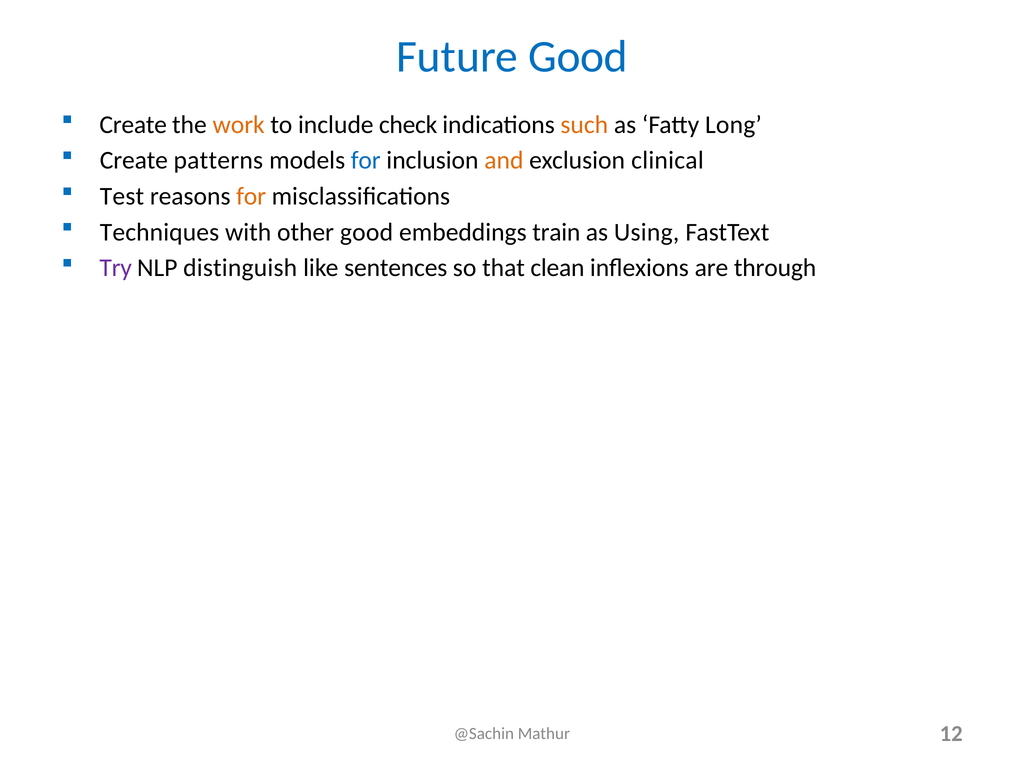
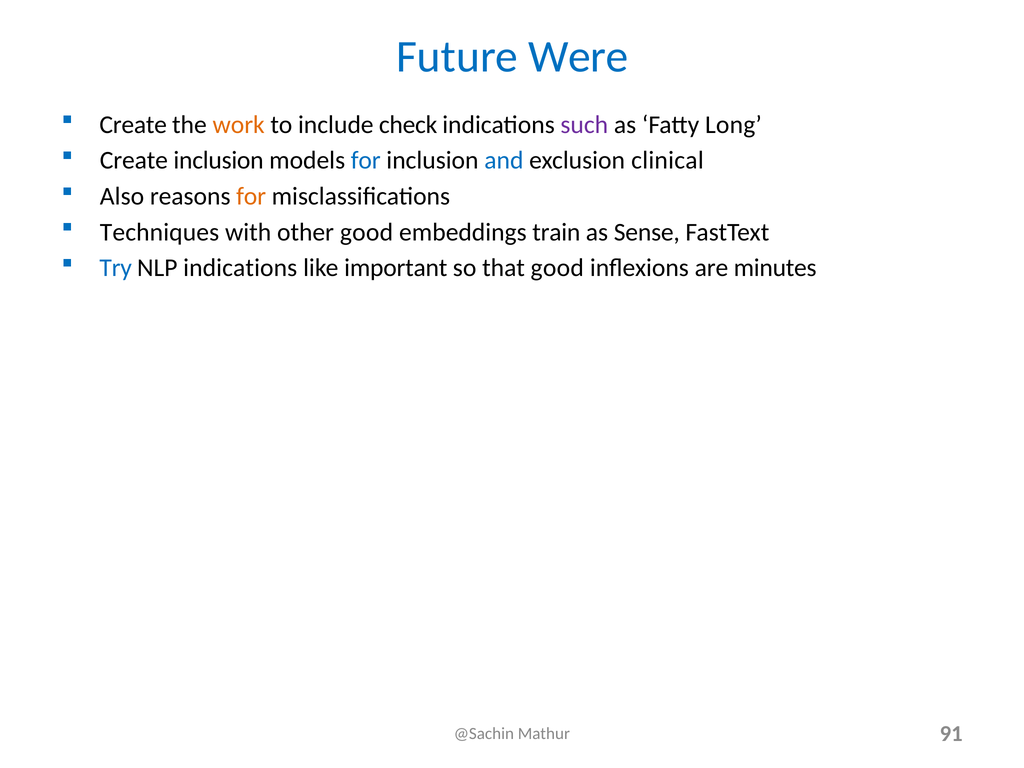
Future Good: Good -> Were (578, 57)
such colour: orange -> purple (584, 125)
Create patterns: patterns -> inclusion (219, 161)
and colour: orange -> blue (504, 161)
Test: Test -> Also (122, 196)
Using: Using -> Sense (647, 232)
Try colour: purple -> blue (116, 268)
NLP distinguish: distinguish -> indications (240, 268)
sentences: sentences -> important (396, 268)
that clean: clean -> good (557, 268)
through: through -> minutes (775, 268)
12: 12 -> 91 (951, 734)
